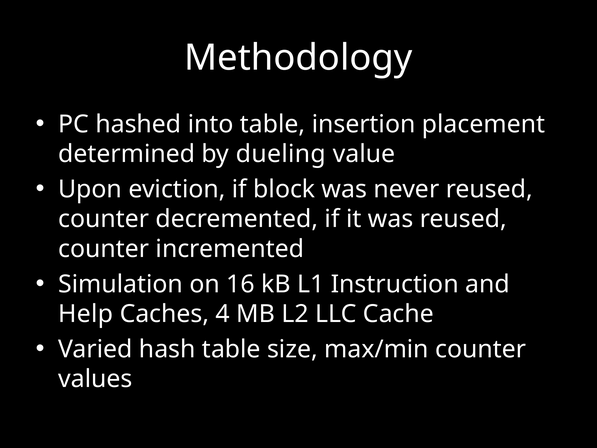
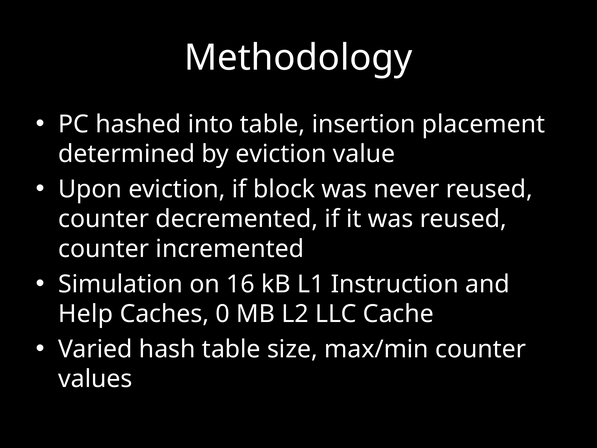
by dueling: dueling -> eviction (281, 154)
4: 4 -> 0 (223, 314)
